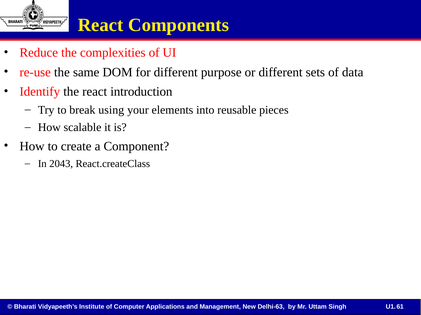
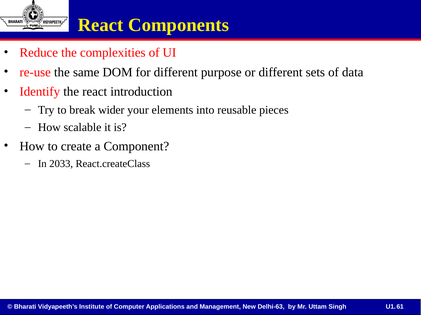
using: using -> wider (111, 110)
2043: 2043 -> 2033 (61, 164)
